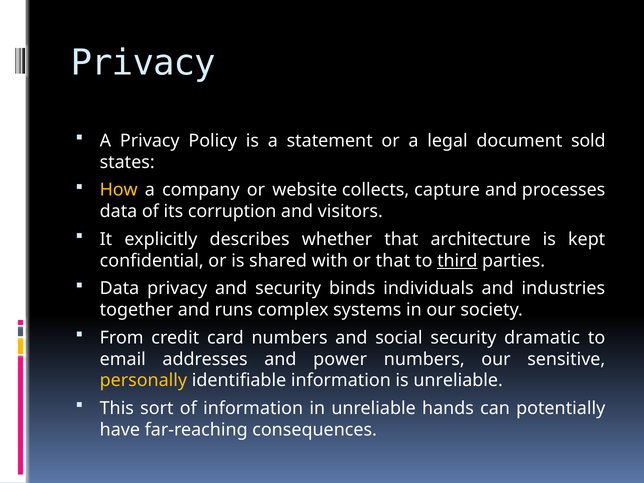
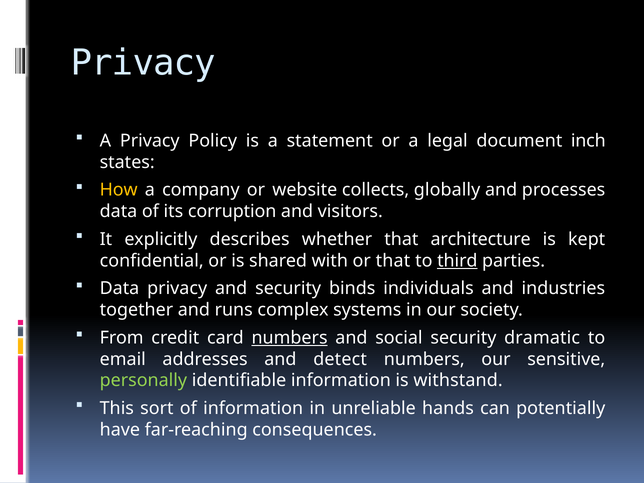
sold: sold -> inch (588, 141)
capture: capture -> globally (447, 190)
numbers underline: none -> present (290, 338)
power: power -> detect (340, 359)
personally colour: yellow -> light green (143, 381)
is unreliable: unreliable -> withstand (458, 381)
